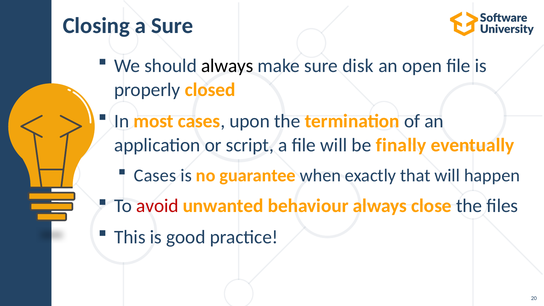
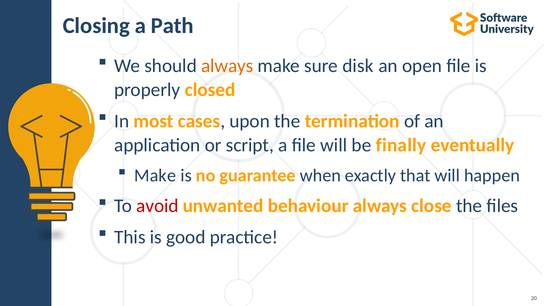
a Sure: Sure -> Path (172, 26)
always colour: black -> orange (227, 66)
Cases: Cases -> Make (155, 175)
